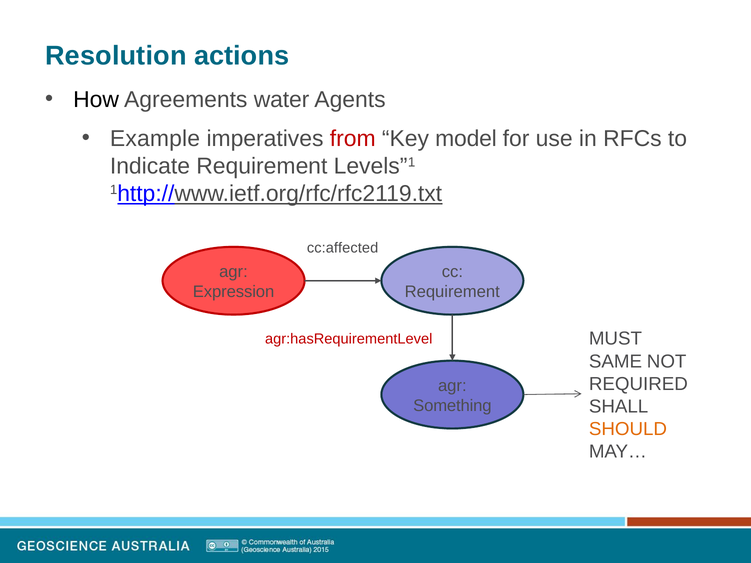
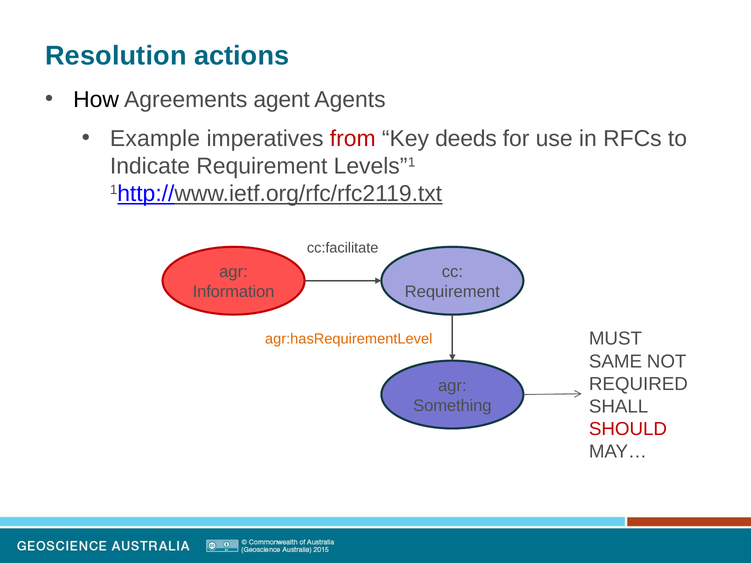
water: water -> agent (282, 100)
model: model -> deeds (466, 139)
cc:affected: cc:affected -> cc:facilitate (343, 248)
Expression: Expression -> Information (234, 292)
agr:hasRequirementLevel colour: red -> orange (349, 339)
SHOULD colour: orange -> red (628, 429)
